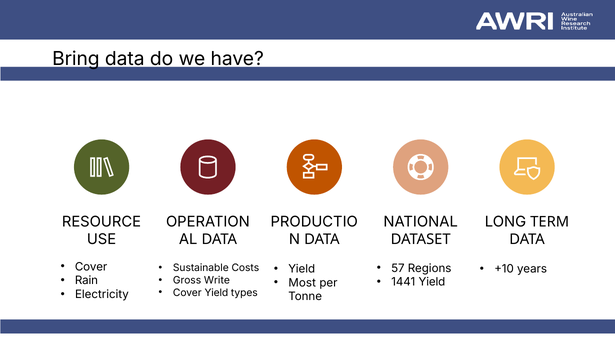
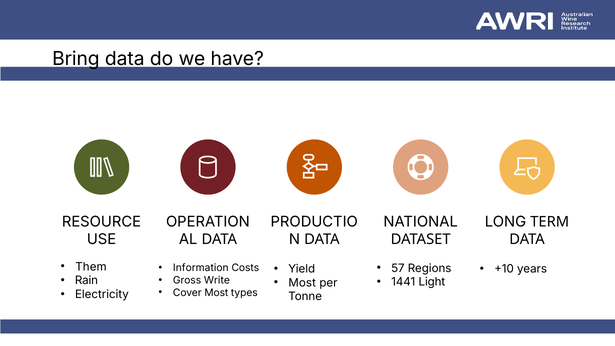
Cover: Cover -> Them (91, 267)
Sustainable: Sustainable -> Information (201, 268)
1441 Yield: Yield -> Light (432, 282)
Cover Yield: Yield -> Most (216, 293)
